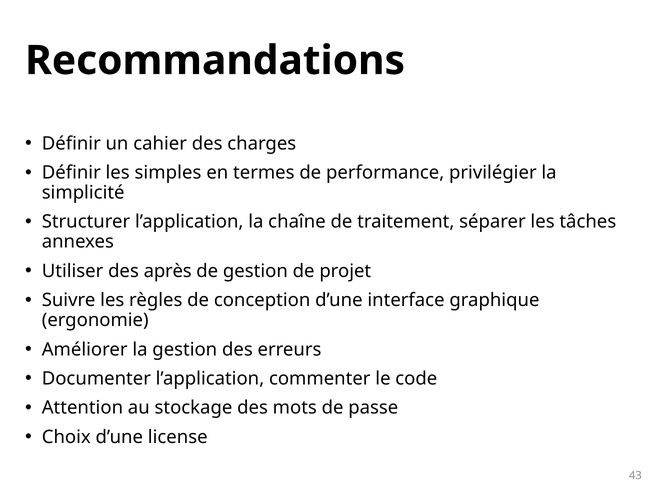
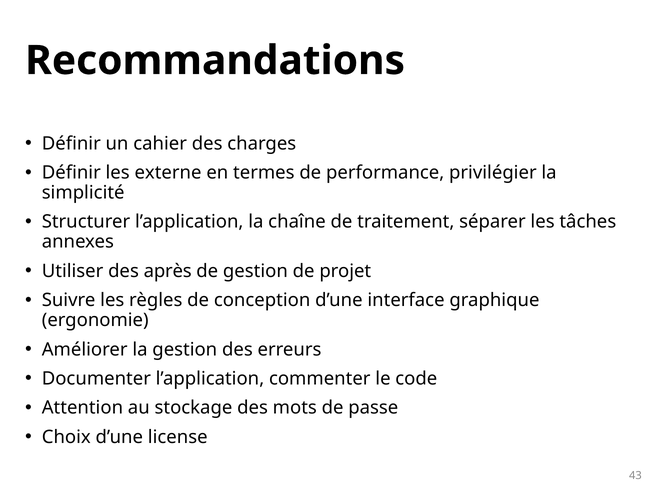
simples: simples -> externe (168, 173)
